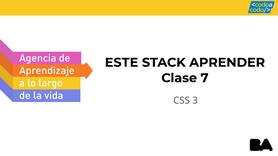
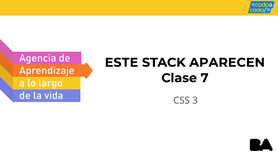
APRENDER: APRENDER -> APARECEN (227, 63)
